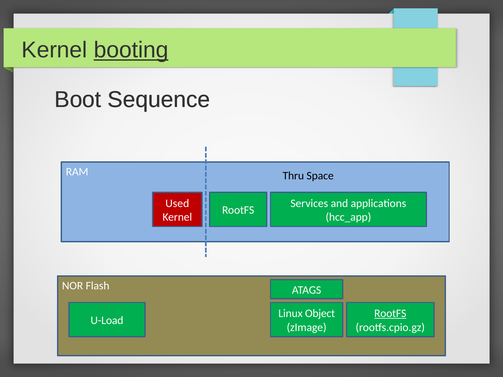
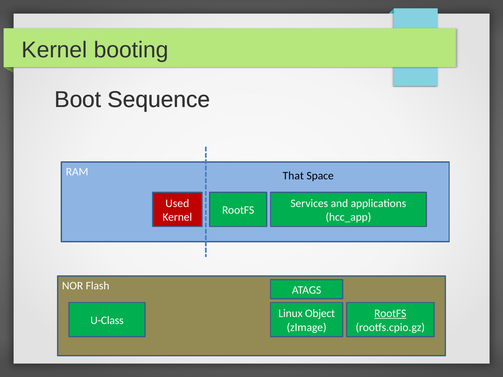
booting underline: present -> none (131, 50)
Thru: Thru -> That (293, 176)
U-Load: U-Load -> U-Class (107, 321)
